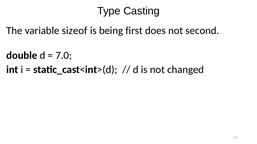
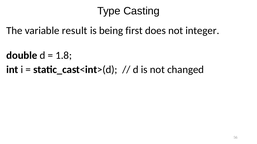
sizeof: sizeof -> result (75, 31)
second: second -> integer (202, 31)
7.0: 7.0 -> 1.8 (64, 56)
